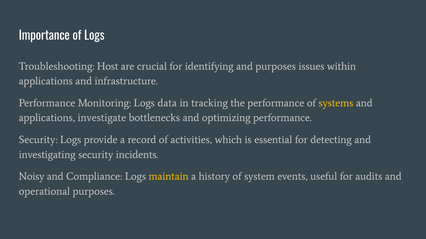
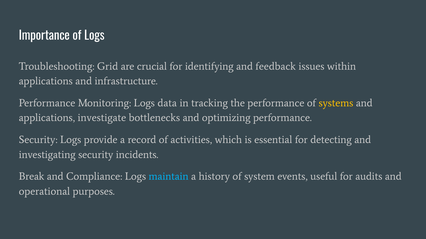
Host: Host -> Grid (108, 67)
and purposes: purposes -> feedback (276, 67)
Noisy: Noisy -> Break (32, 177)
maintain colour: yellow -> light blue (169, 177)
